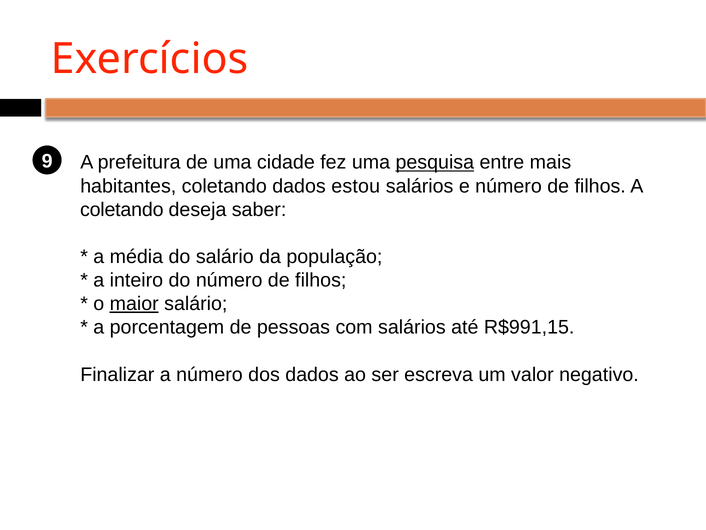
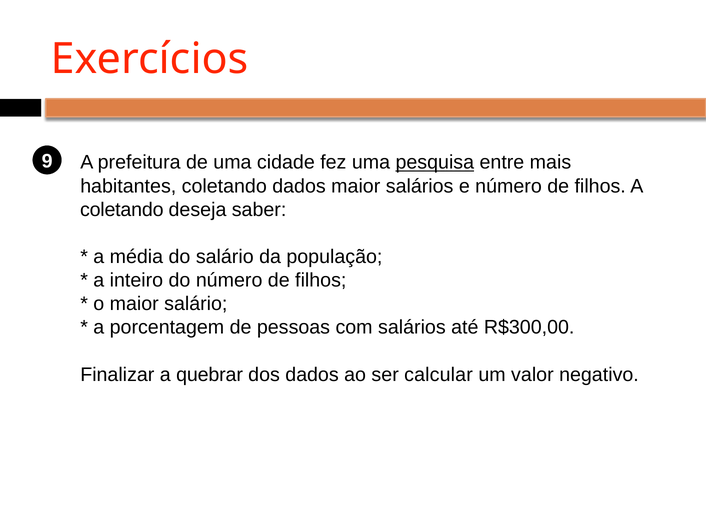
dados estou: estou -> maior (356, 186)
maior underline: present -> none (134, 304)
R$991,15: R$991,15 -> R$300,00 (529, 327)
a número: número -> quebrar (210, 374)
escreva: escreva -> calcular (439, 374)
